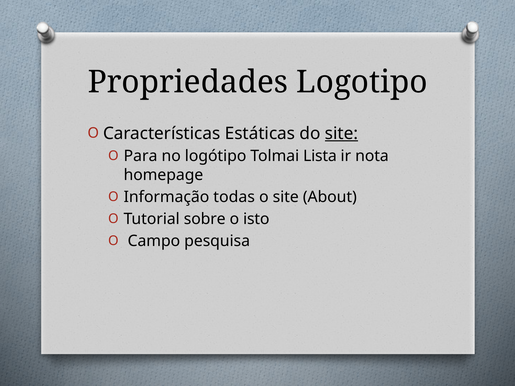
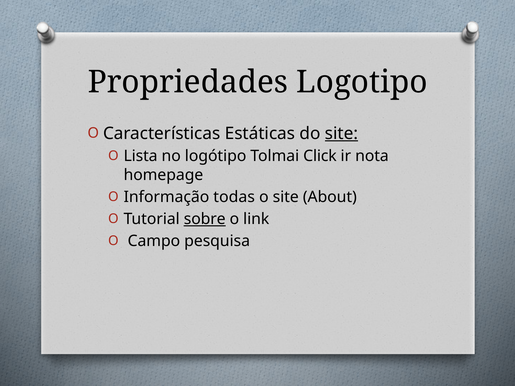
Para: Para -> Lista (141, 156)
Lista: Lista -> Click (320, 156)
sobre underline: none -> present (205, 219)
isto: isto -> link (256, 219)
